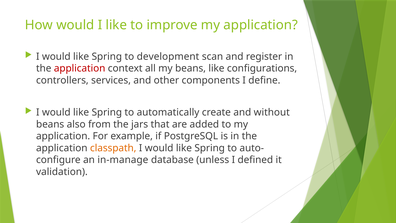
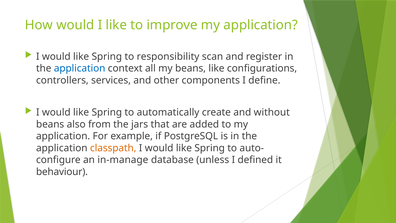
development: development -> responsibility (168, 56)
application colour: red -> blue (80, 68)
validation: validation -> behaviour (62, 172)
